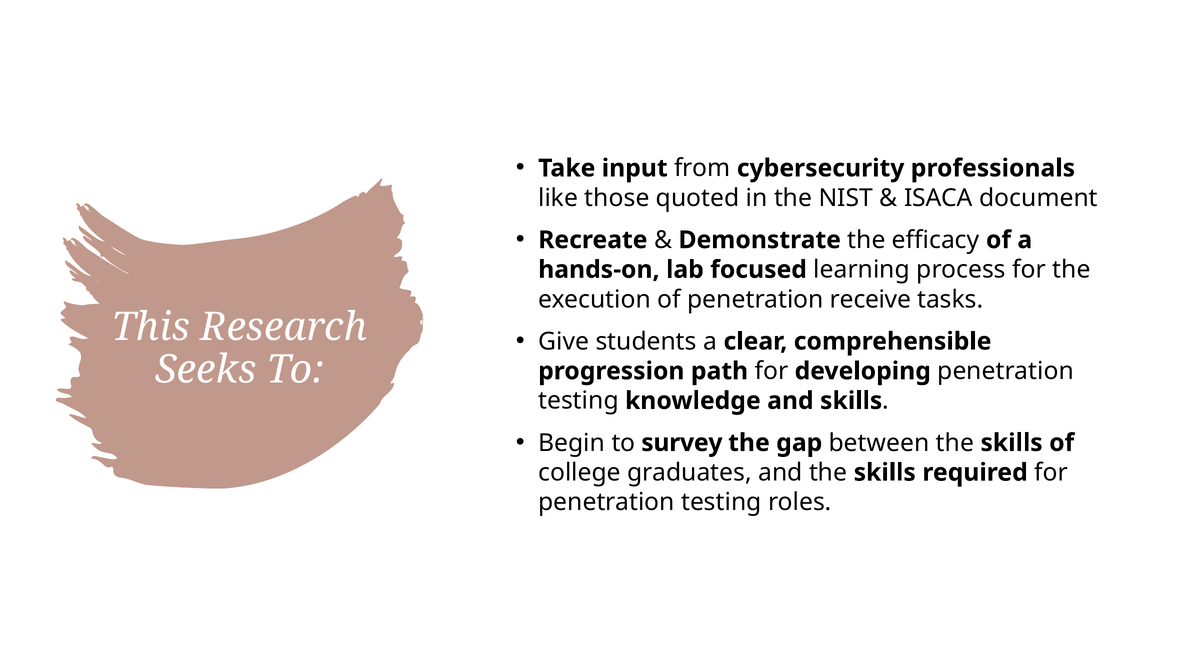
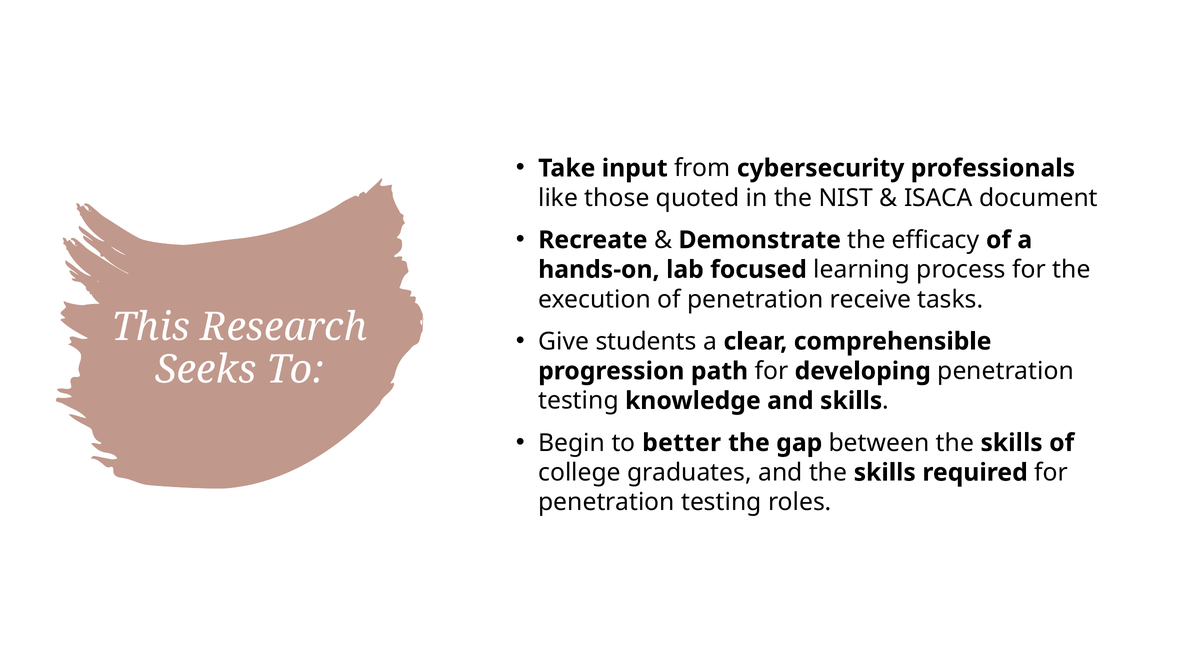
survey: survey -> better (682, 443)
